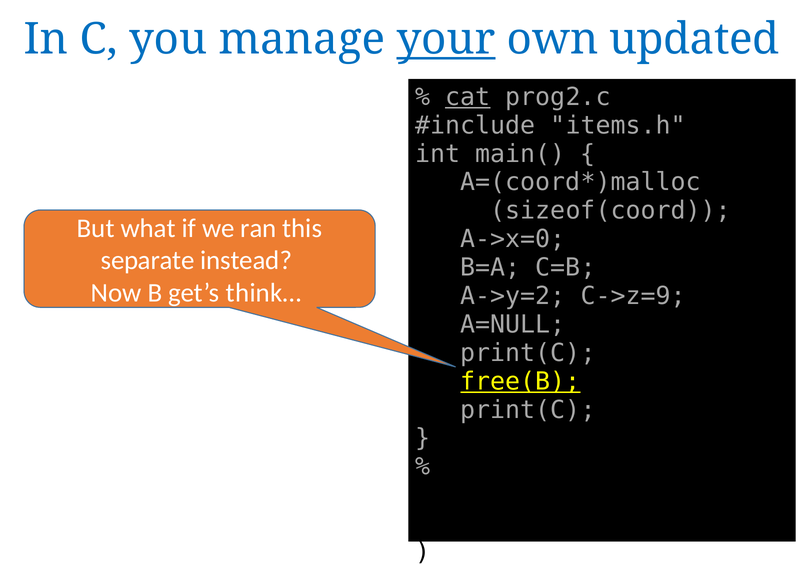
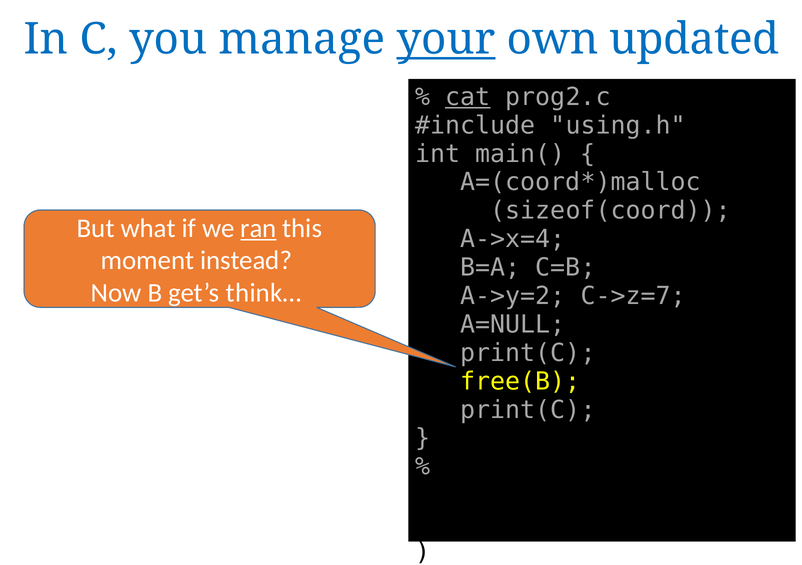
items.h: items.h -> using.h (618, 125)
ran underline: none -> present (258, 228)
A->x=0: A->x=0 -> A->x=4 (513, 239)
separate: separate -> moment (148, 261)
C->z=9: C->z=9 -> C->z=7 (633, 296)
free(B underline: present -> none (520, 382)
